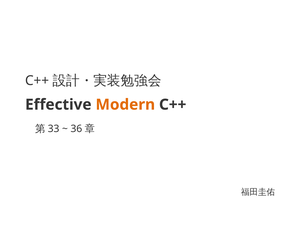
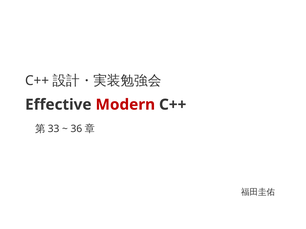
Modern colour: orange -> red (125, 105)
